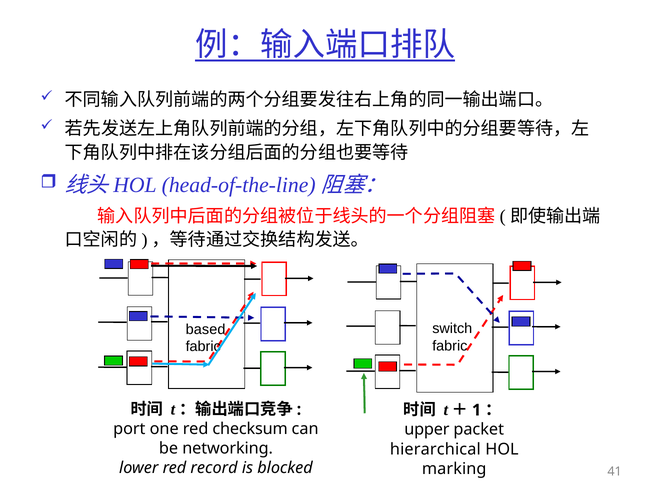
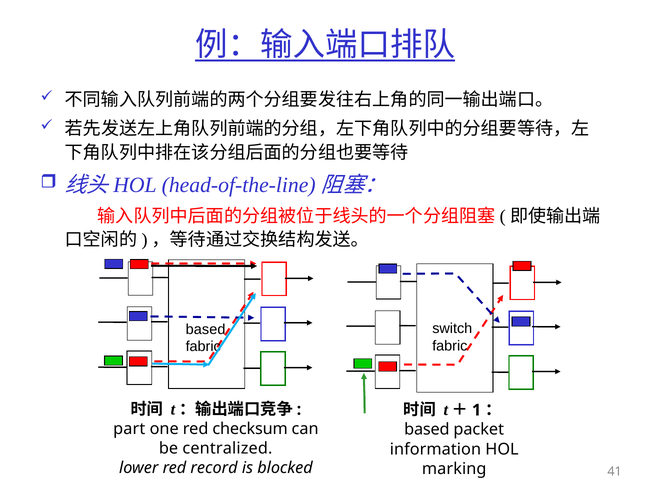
port: port -> part (129, 429)
upper: upper -> based (427, 429)
networking: networking -> centralized (227, 448)
hierarchical: hierarchical -> information (435, 449)
